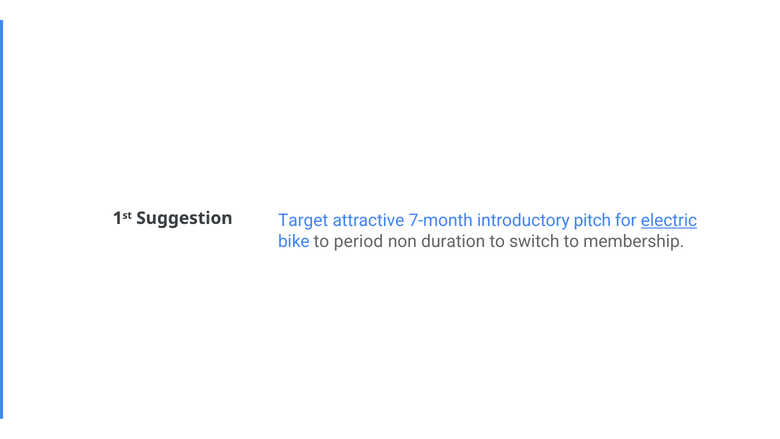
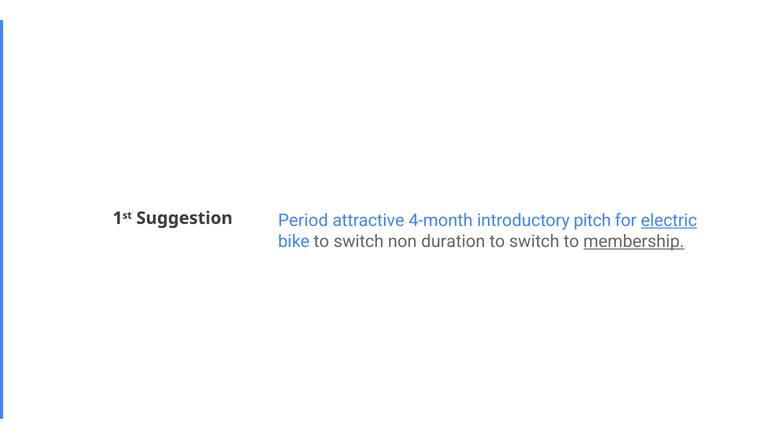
Target: Target -> Period (303, 220)
7-month: 7-month -> 4-month (441, 220)
bike to period: period -> switch (359, 241)
membership underline: none -> present (634, 241)
